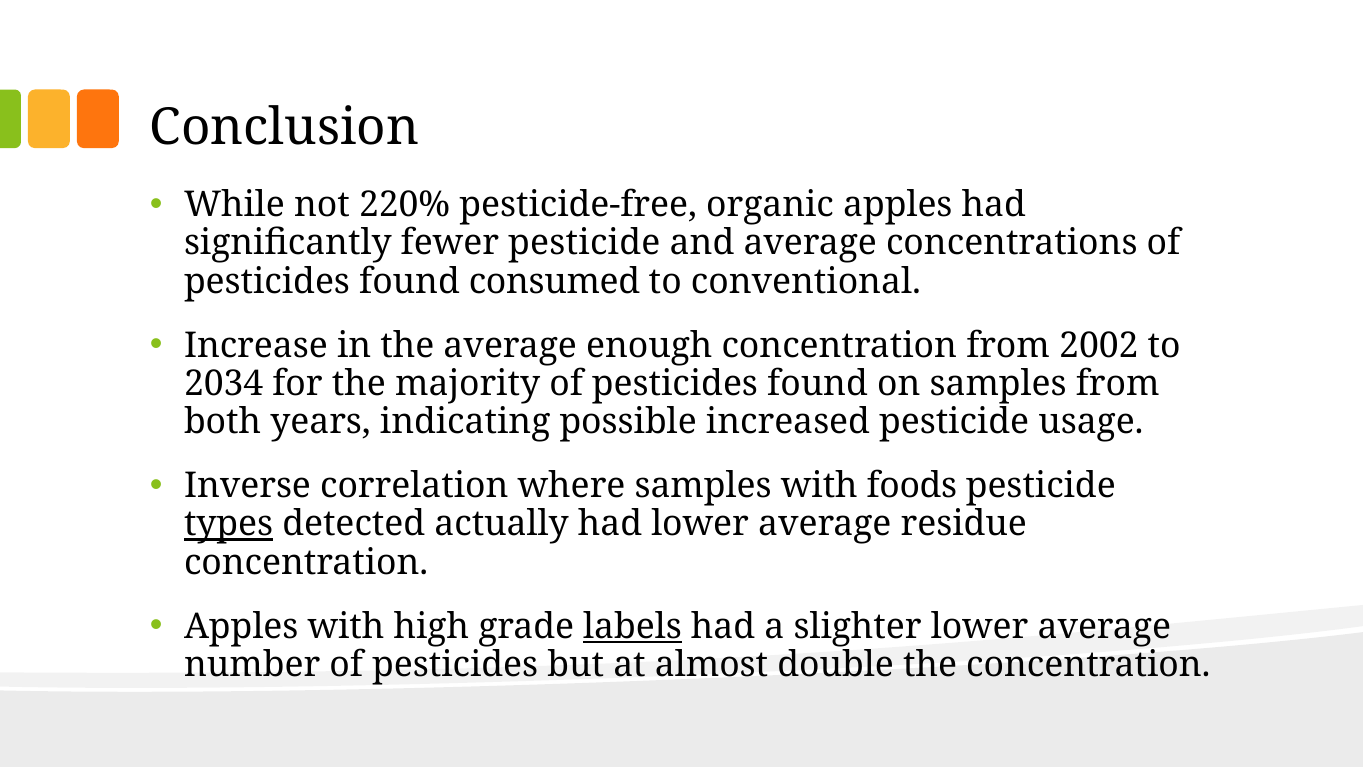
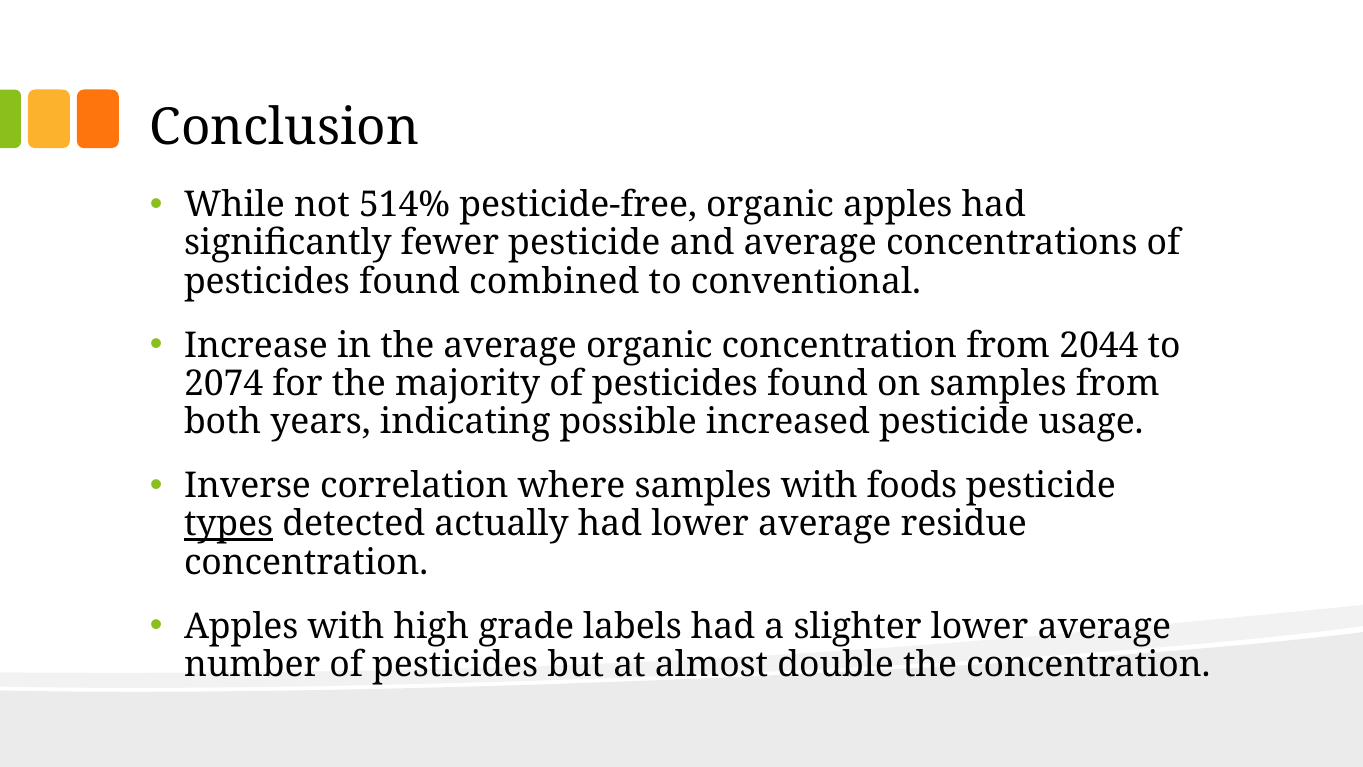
220%: 220% -> 514% (405, 205)
consumed: consumed -> combined (554, 281)
average enough: enough -> organic (649, 345)
2002: 2002 -> 2044 (1099, 345)
2034: 2034 -> 2074 (224, 384)
labels underline: present -> none (633, 626)
